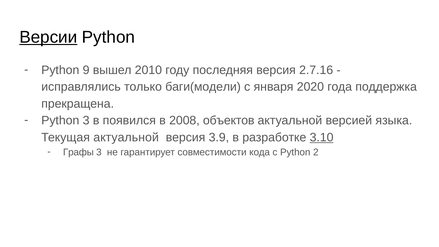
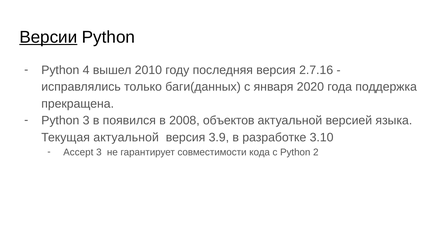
9: 9 -> 4 (86, 70)
баги(модели: баги(модели -> баги(данных (203, 87)
3.10 underline: present -> none (322, 137)
Графы: Графы -> Accept (78, 152)
